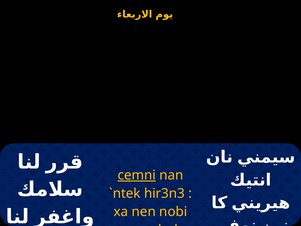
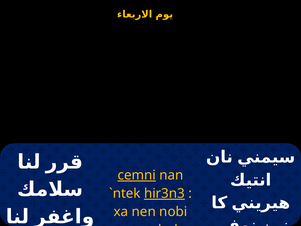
hir3n3 underline: none -> present (164, 193)
